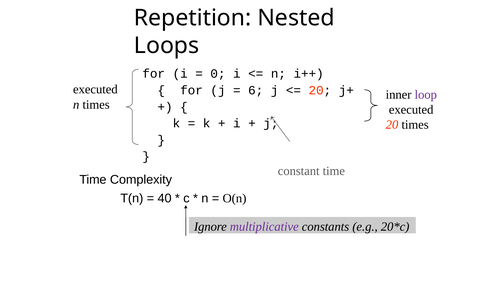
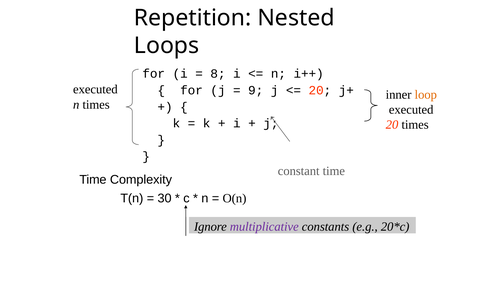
0: 0 -> 8 (218, 74)
6: 6 -> 9 (256, 90)
loop colour: purple -> orange (426, 95)
40: 40 -> 30 (165, 199)
